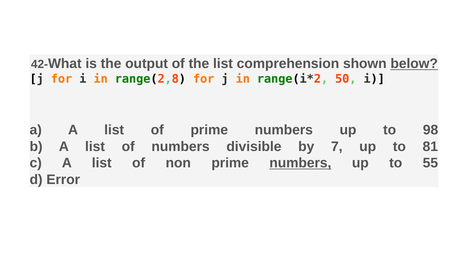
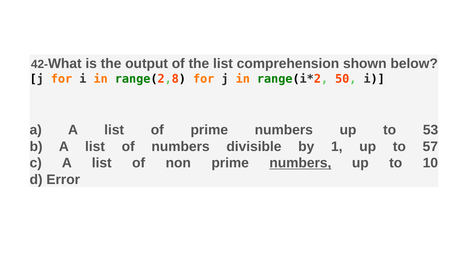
below underline: present -> none (414, 64)
98: 98 -> 53 (431, 130)
7: 7 -> 1 (337, 147)
81: 81 -> 57 (430, 147)
55: 55 -> 10 (430, 163)
